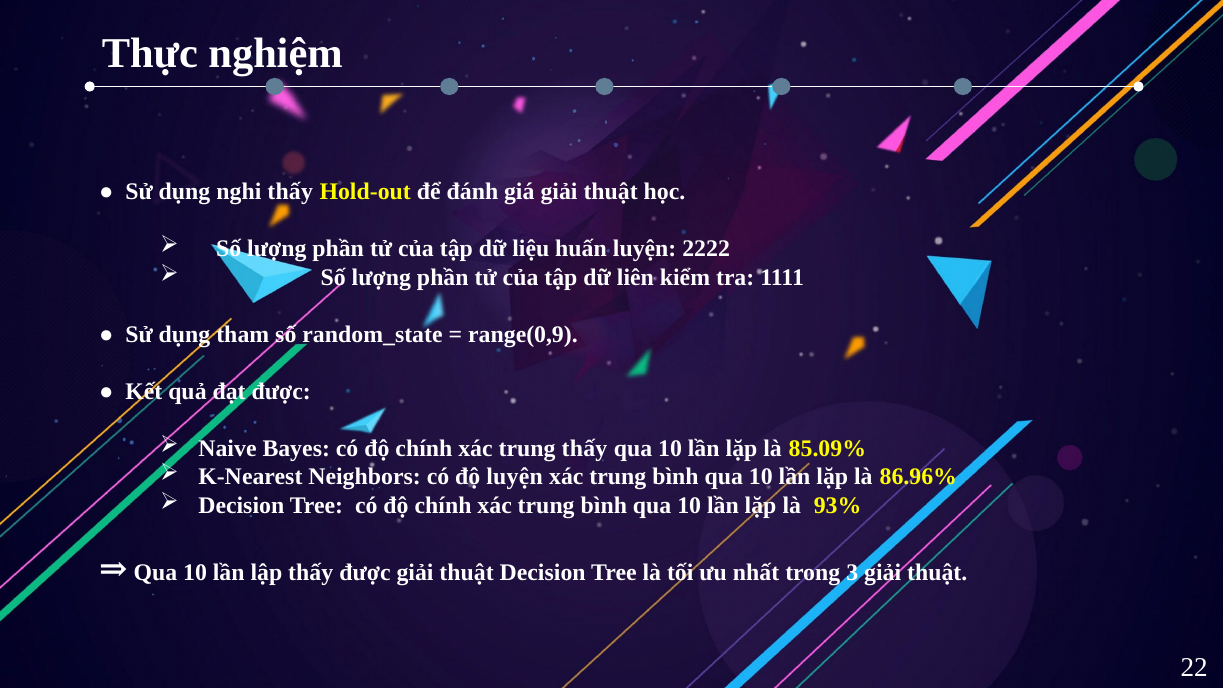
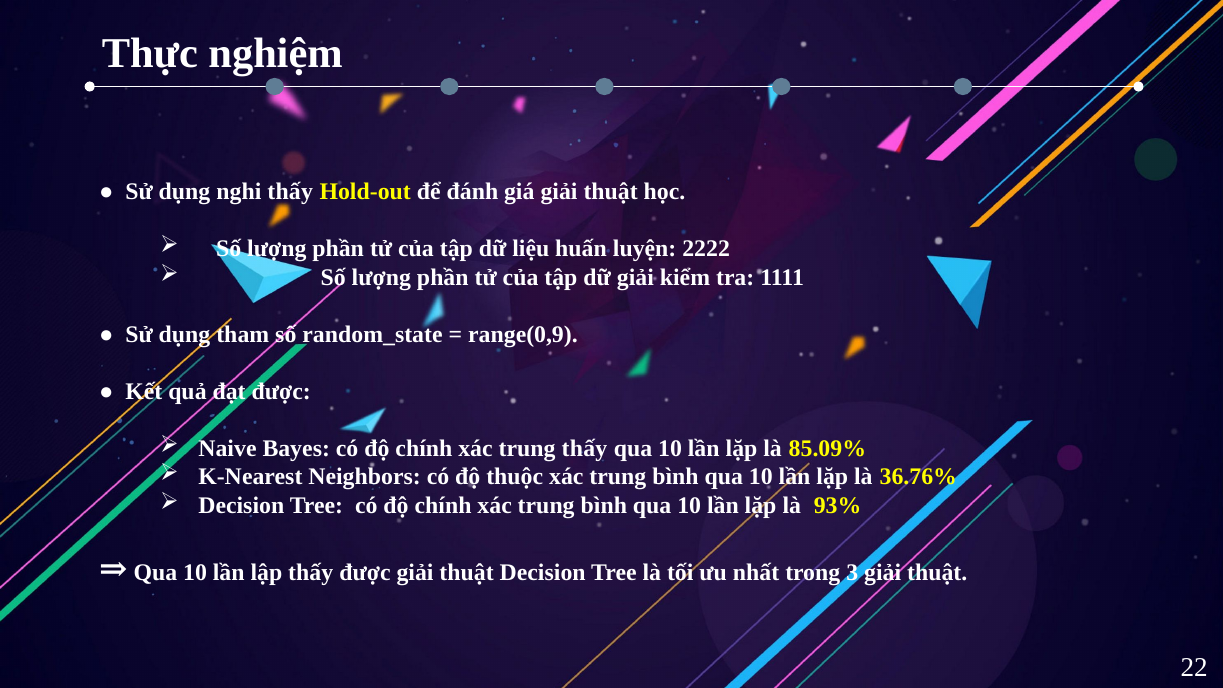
dữ liên: liên -> giải (635, 277)
độ luyện: luyện -> thuộc (515, 477)
86.96%: 86.96% -> 36.76% (918, 477)
